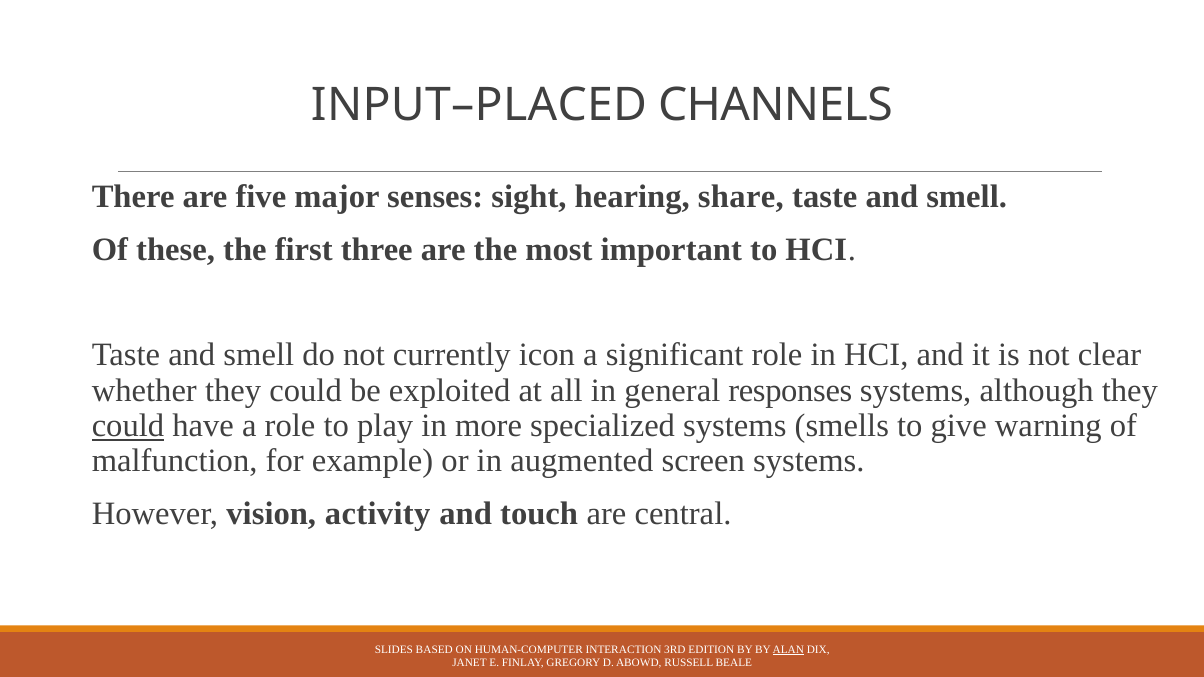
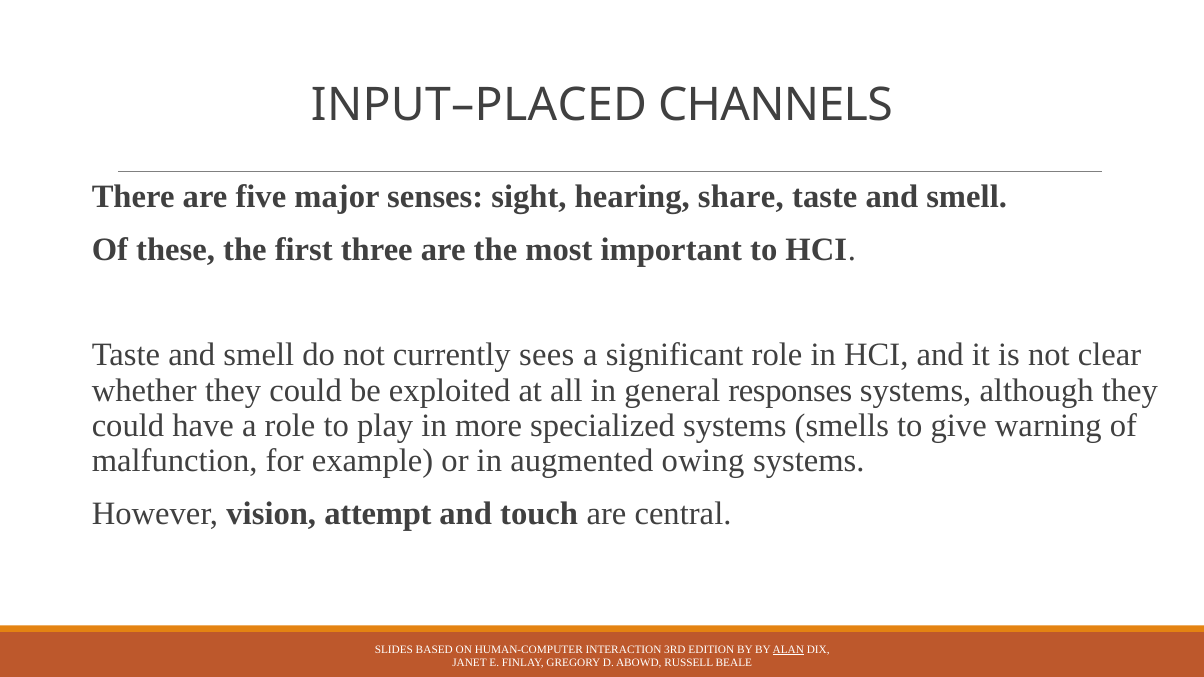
icon: icon -> sees (547, 355)
could underline: present -> none (128, 426)
screen: screen -> owing (703, 461)
activity: activity -> attempt (378, 514)
